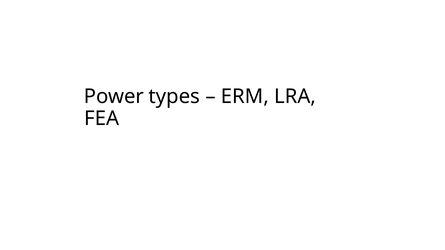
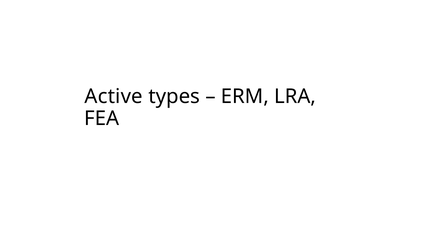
Power: Power -> Active (114, 97)
